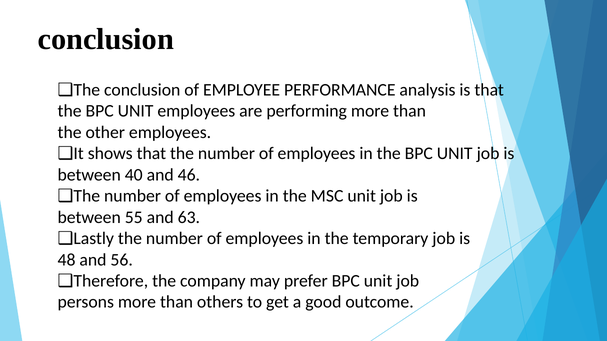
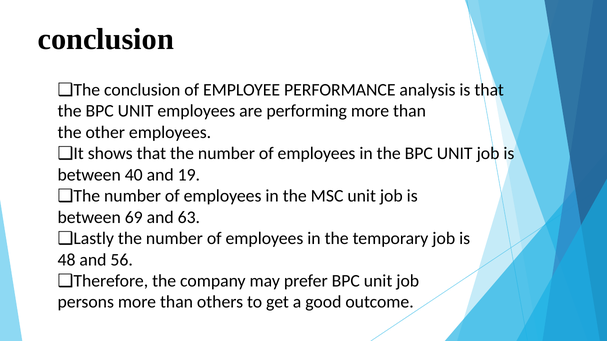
46: 46 -> 19 (189, 175)
55: 55 -> 69 (134, 217)
